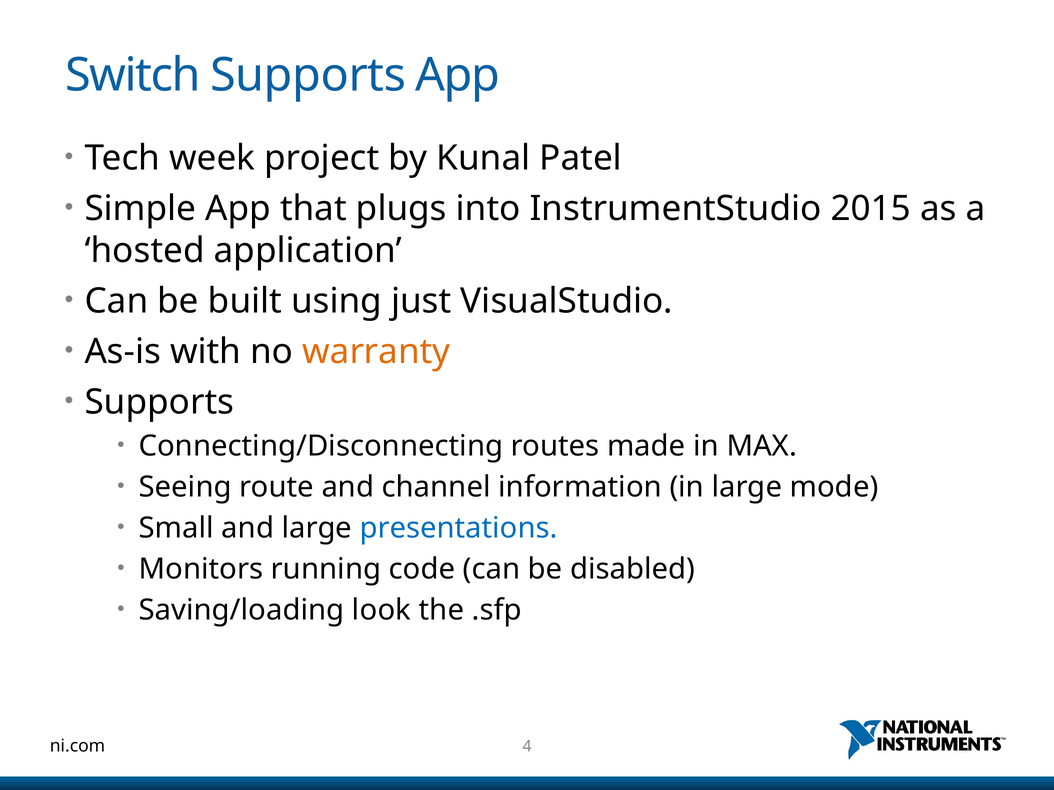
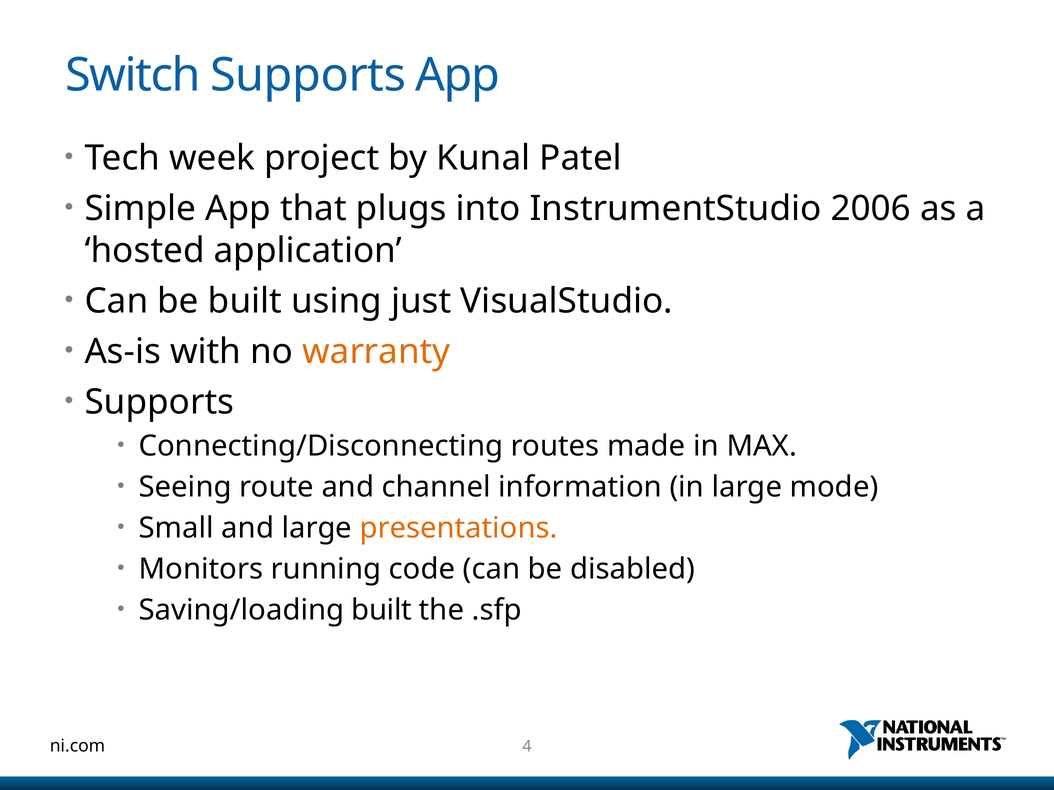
2015: 2015 -> 2006 (871, 209)
presentations colour: blue -> orange (459, 528)
Saving/loading look: look -> built (382, 610)
